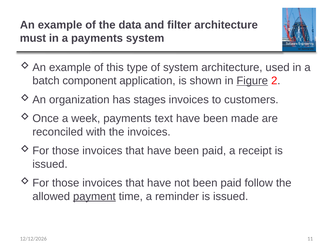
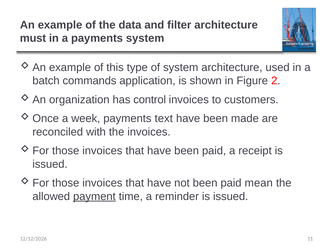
component: component -> commands (89, 81)
Figure underline: present -> none (252, 81)
stages: stages -> control (150, 100)
follow: follow -> mean (259, 183)
